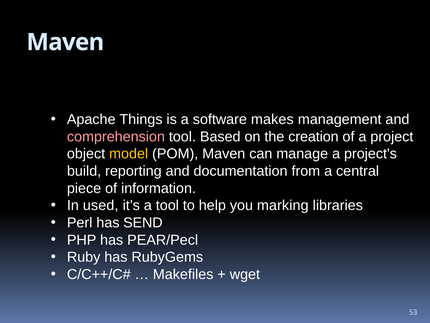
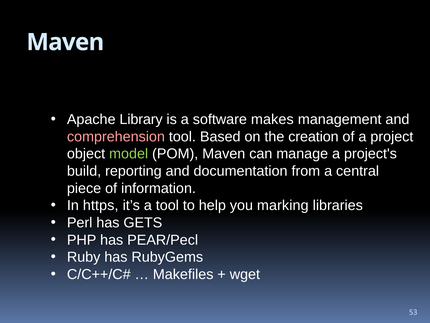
Things: Things -> Library (141, 119)
model colour: yellow -> light green (129, 154)
used: used -> https (101, 205)
SEND: SEND -> GETS (143, 222)
